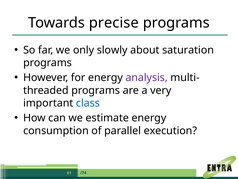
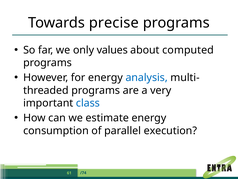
slowly: slowly -> values (112, 50)
saturation: saturation -> computed (188, 50)
analysis colour: purple -> blue (147, 77)
